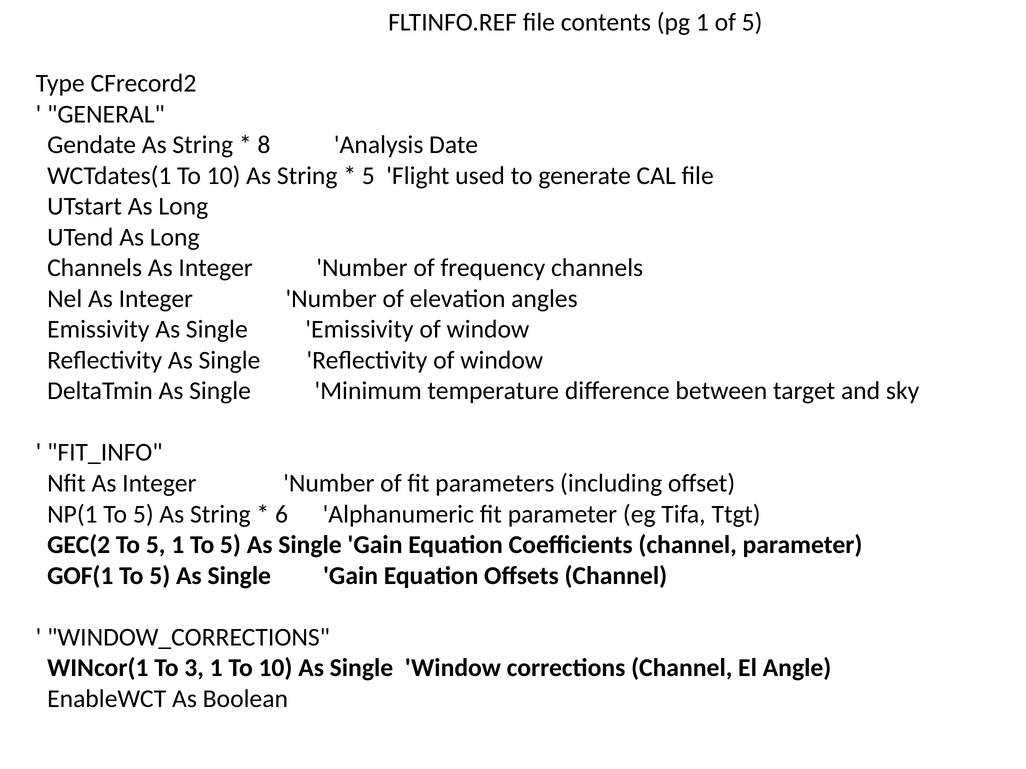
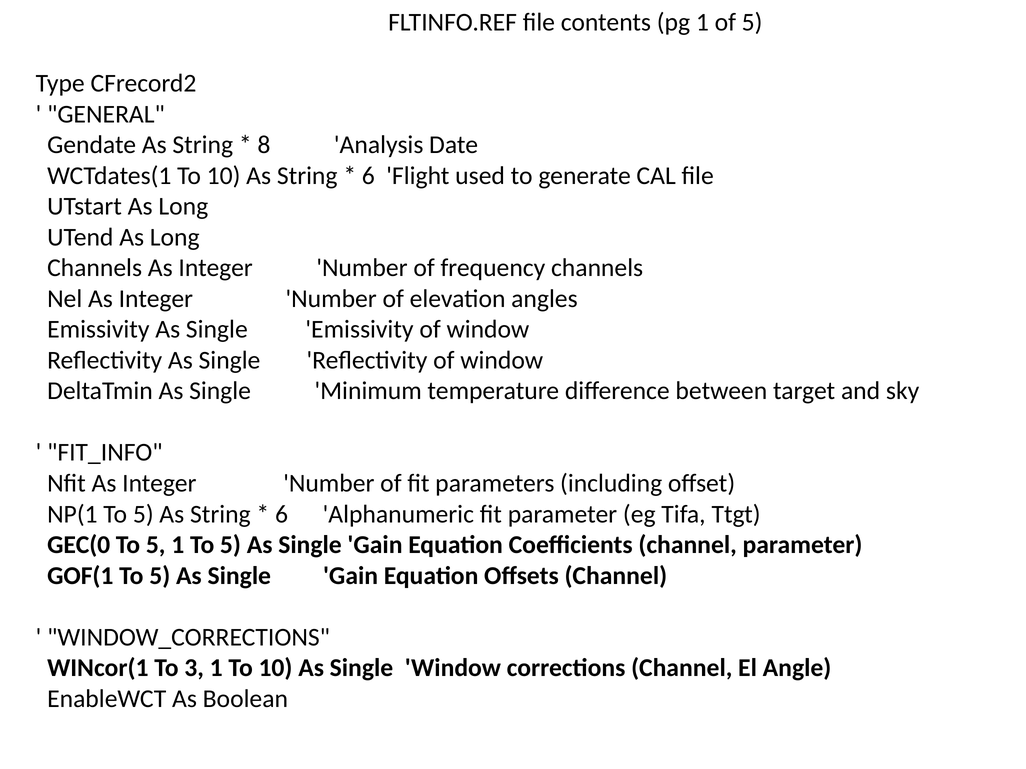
5: 5 -> 6 (368, 176)
GEC(2: GEC(2 -> GEC(0 (79, 545)
